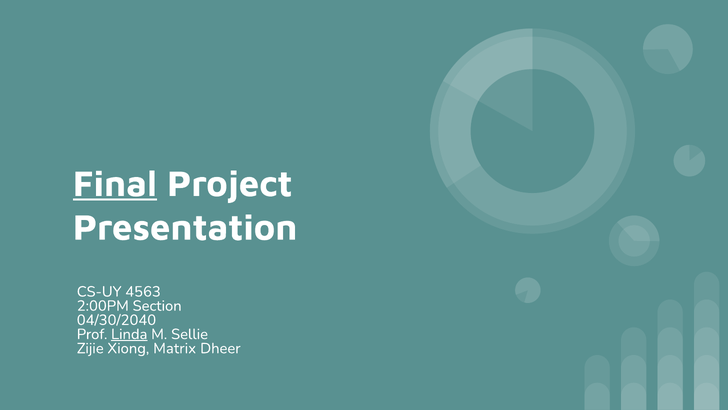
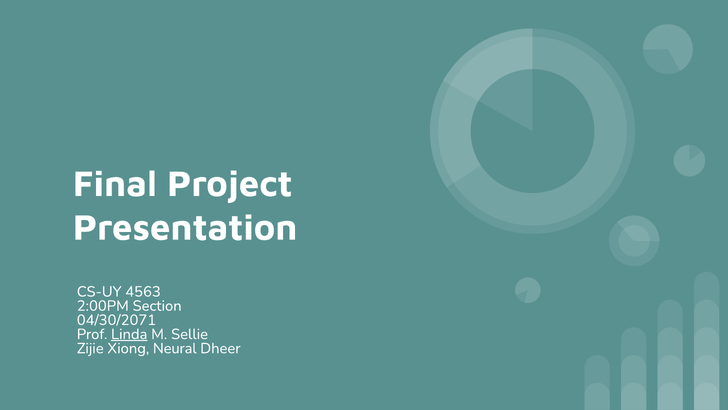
Final underline: present -> none (115, 184)
04/30/2040: 04/30/2040 -> 04/30/2071 (116, 320)
Matrix: Matrix -> Neural (175, 348)
